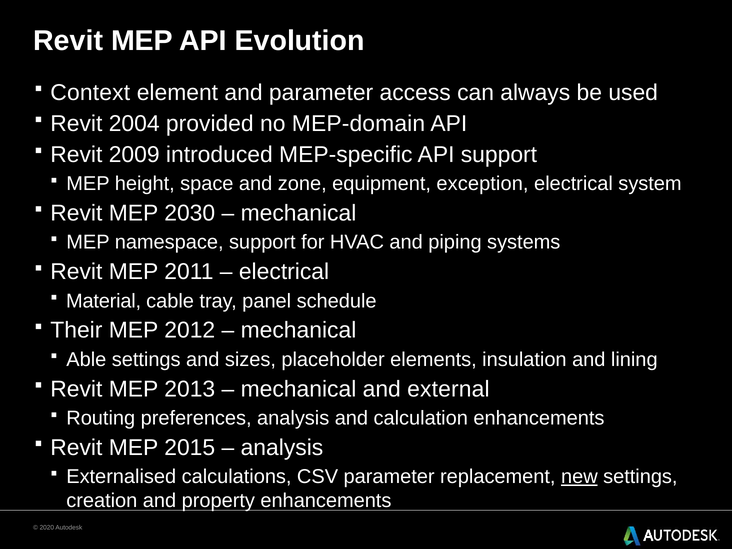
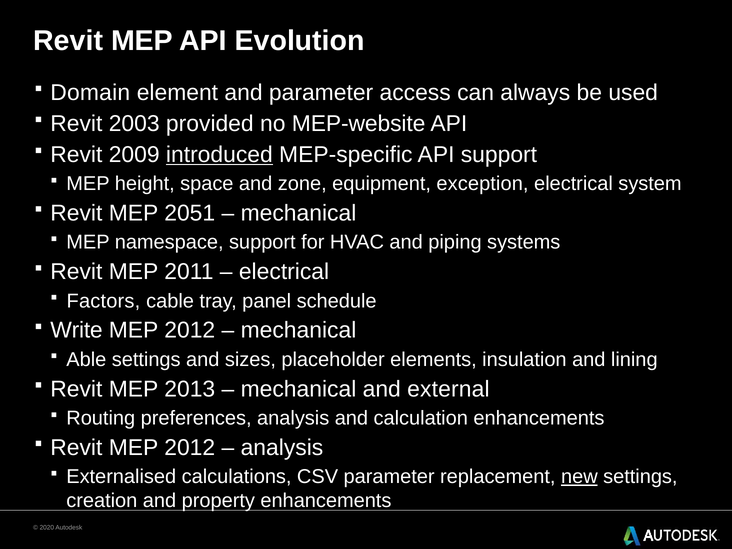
Context: Context -> Domain (90, 93)
2004: 2004 -> 2003 (134, 124)
MEP-domain: MEP-domain -> MEP-website (359, 124)
introduced underline: none -> present (219, 155)
2030: 2030 -> 2051 (190, 213)
Material: Material -> Factors (103, 301)
Their: Their -> Write (77, 330)
Revit MEP 2015: 2015 -> 2012 (190, 448)
